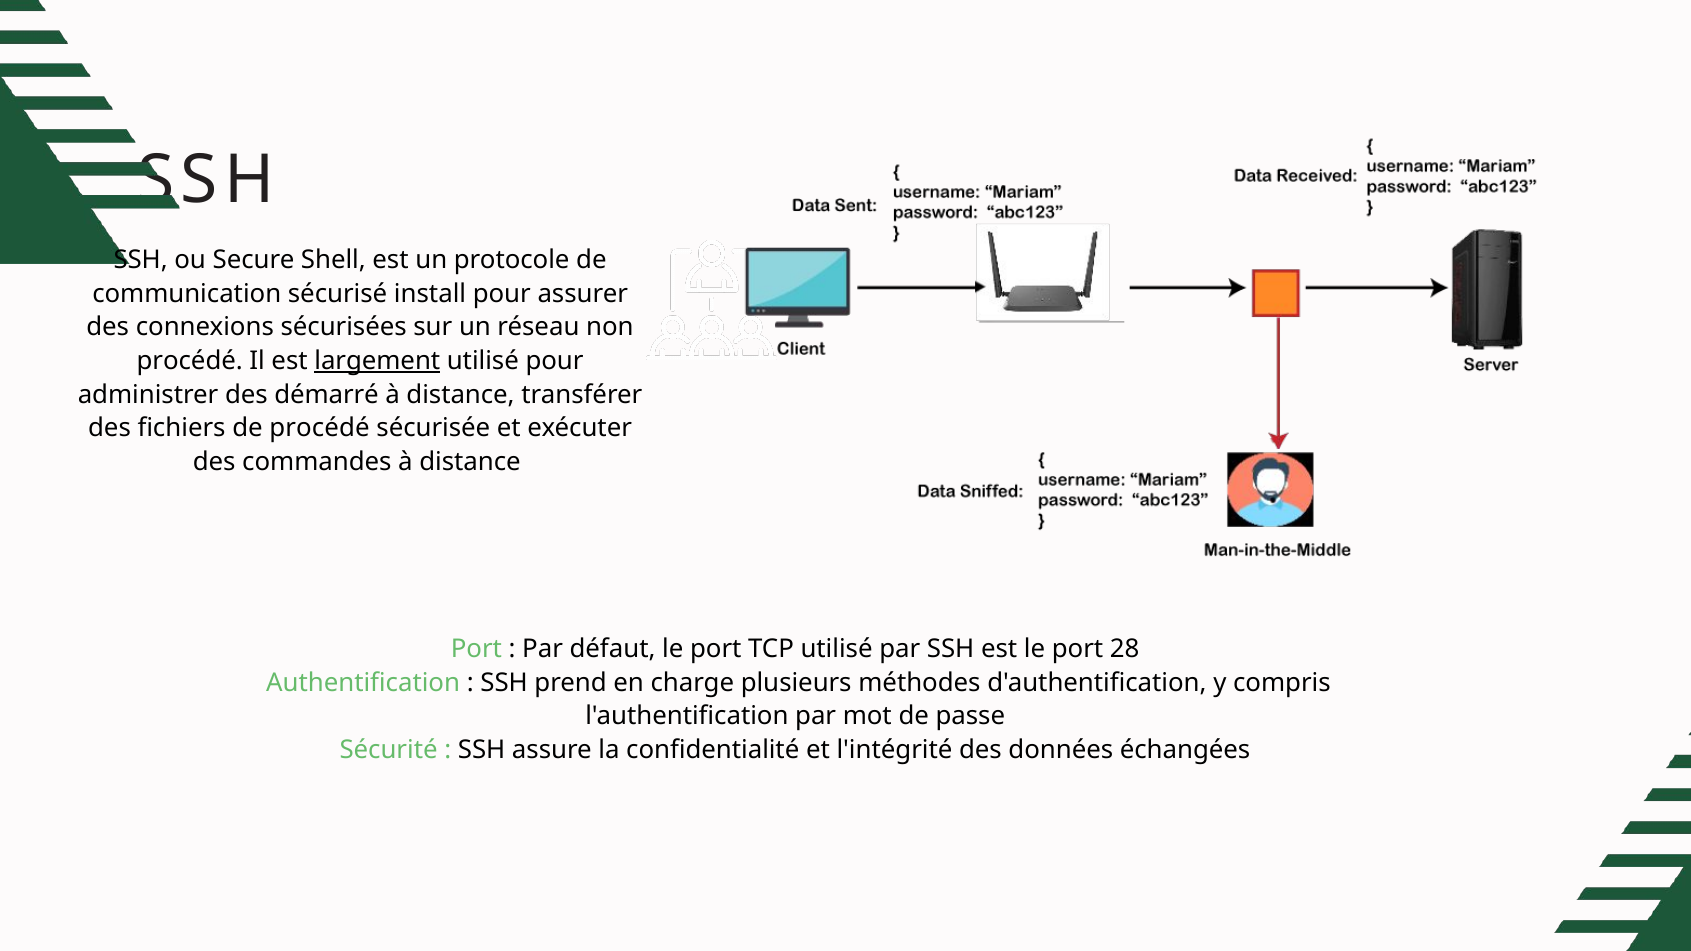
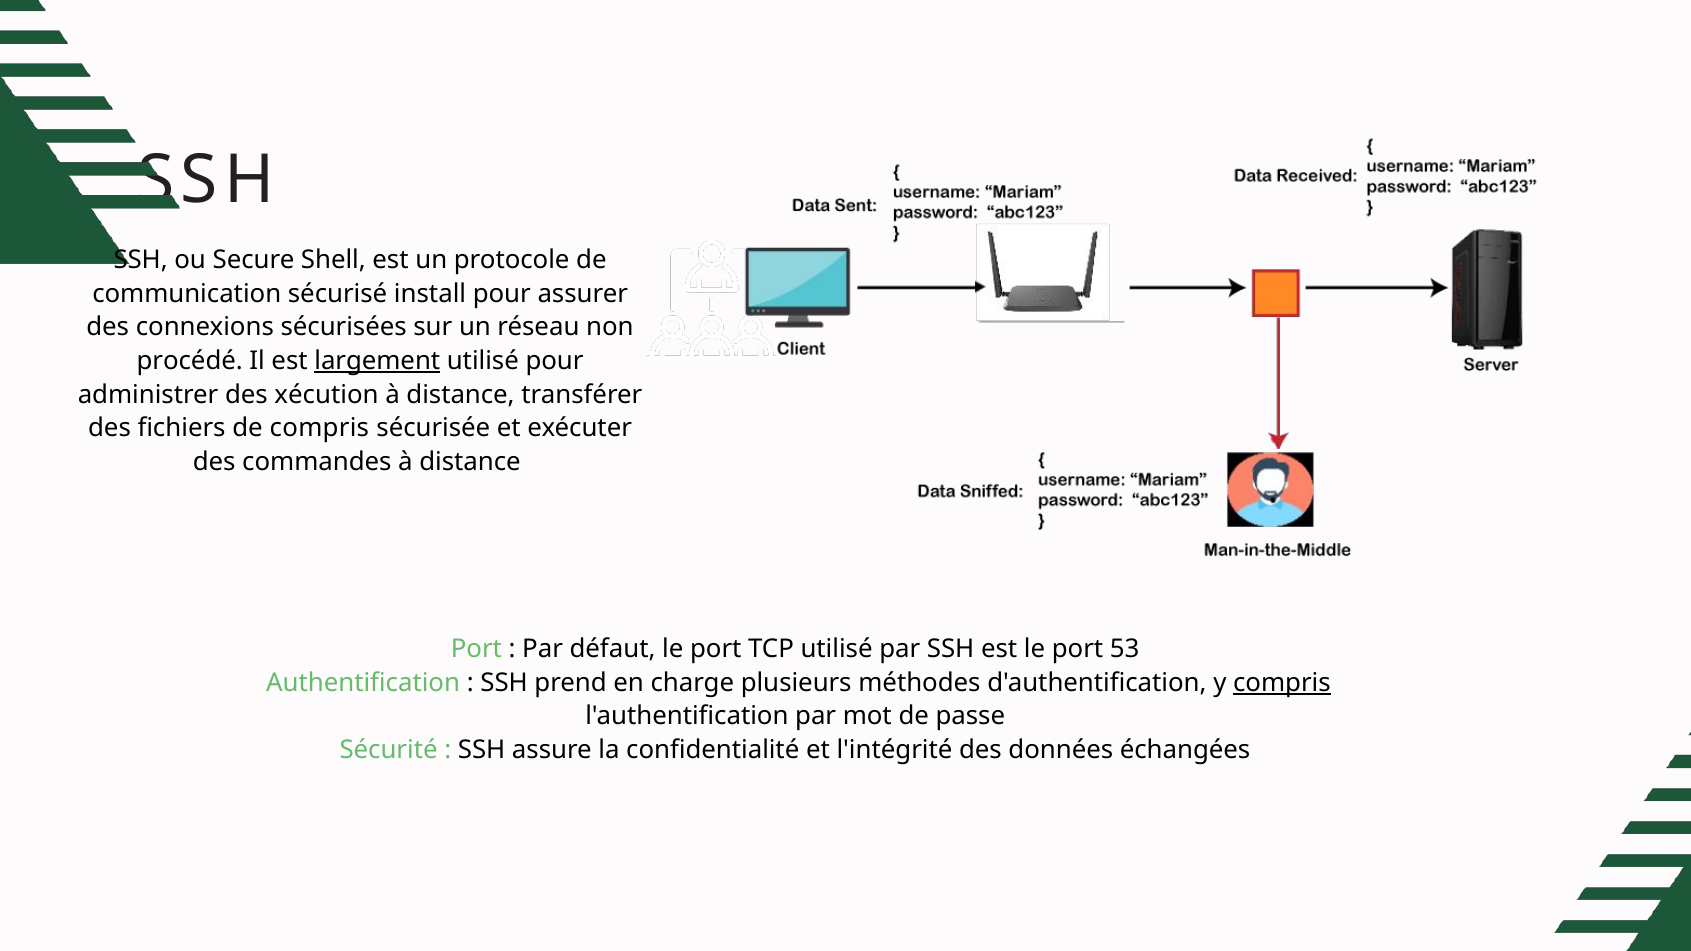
démarré: démarré -> xécution (327, 395)
de procédé: procédé -> compris (319, 428)
28: 28 -> 53 (1125, 649)
compris underline: none -> present (1282, 683)
